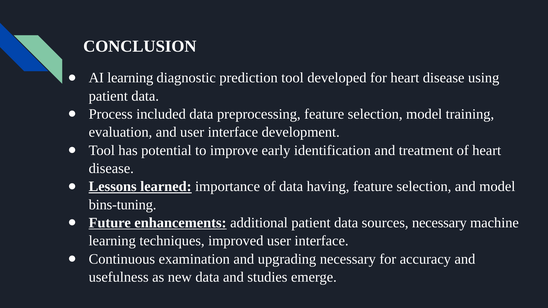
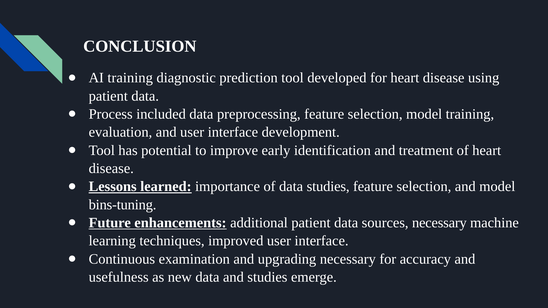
AI learning: learning -> training (130, 78)
data having: having -> studies (328, 187)
